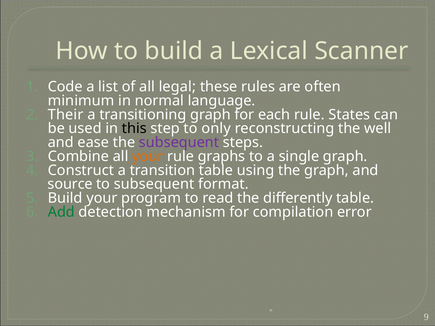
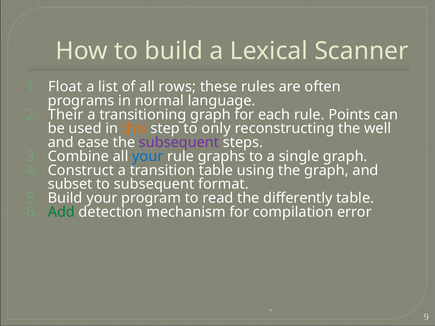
Code: Code -> Float (65, 87)
legal: legal -> rows (177, 87)
minimum: minimum -> programs (81, 101)
States: States -> Points (349, 115)
this colour: black -> orange (134, 129)
your colour: orange -> blue (148, 156)
source: source -> subset (70, 184)
